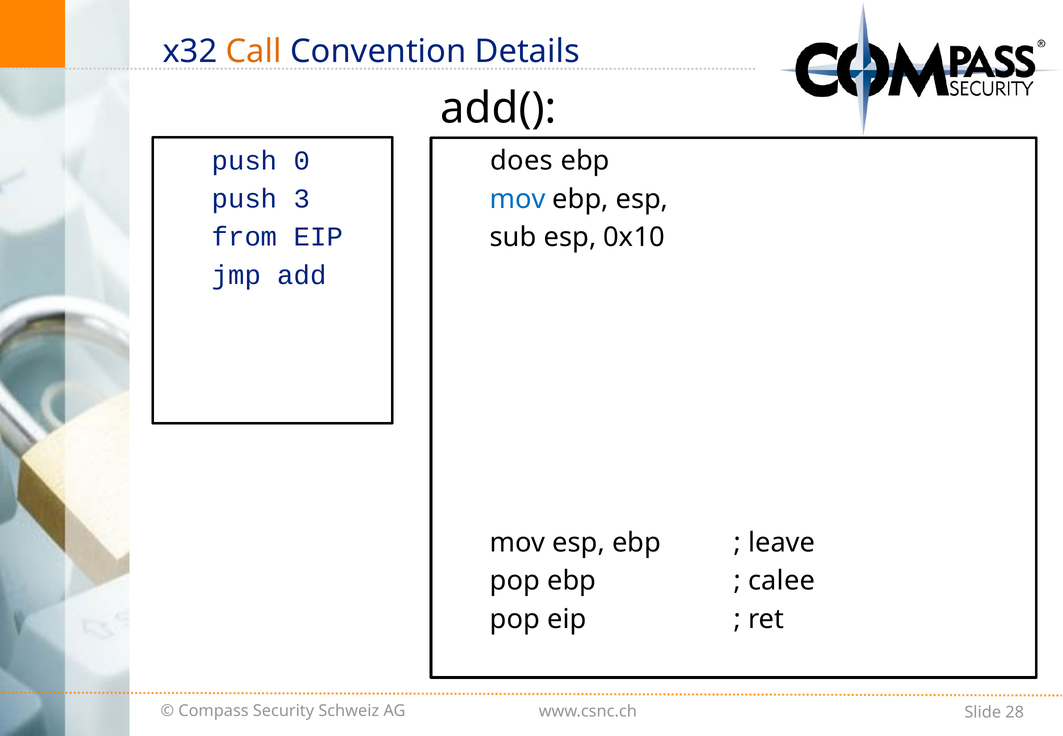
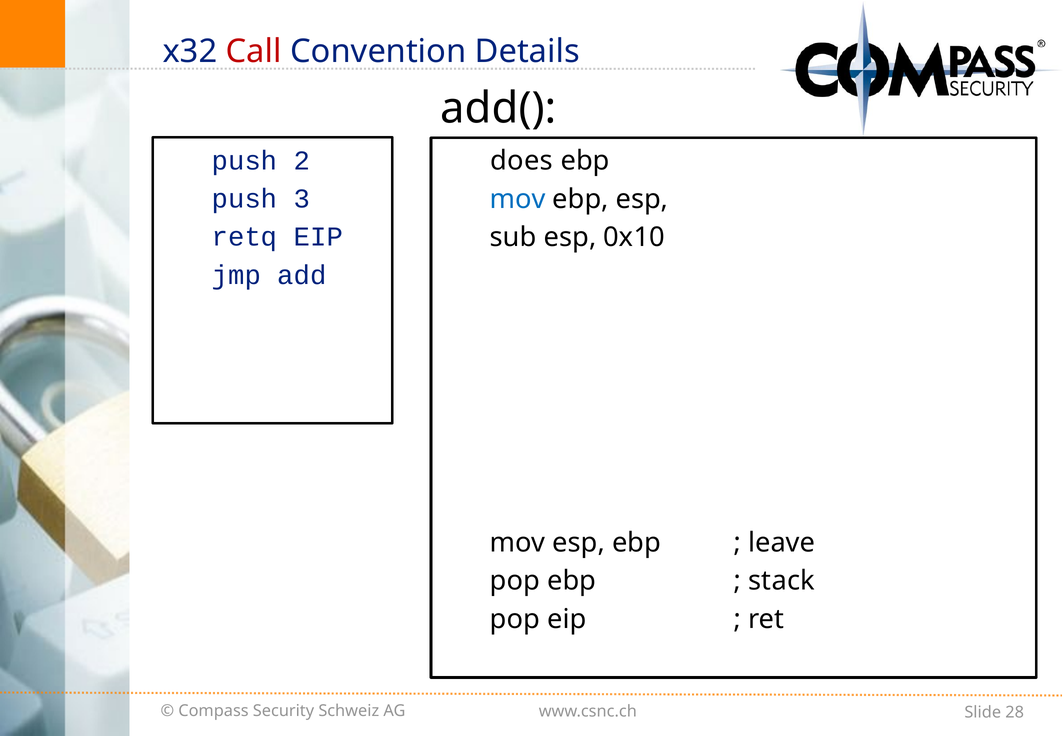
Call colour: orange -> red (254, 52)
0: 0 -> 2 (302, 161)
from: from -> retq (245, 237)
calee: calee -> stack (782, 581)
